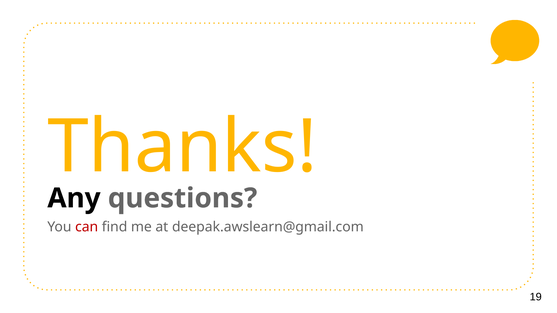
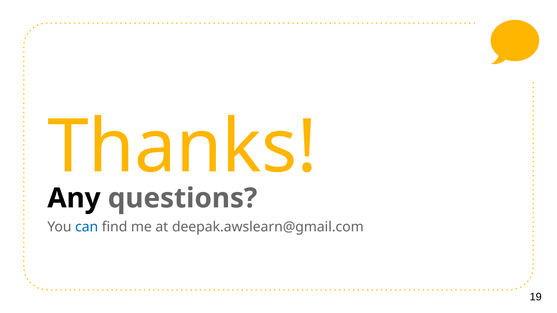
can colour: red -> blue (87, 227)
